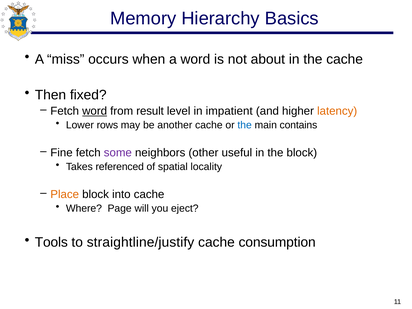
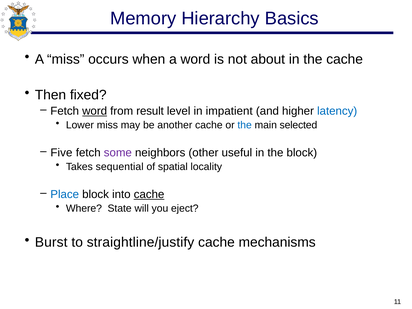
latency colour: orange -> blue (337, 111)
Lower rows: rows -> miss (107, 125)
contains: contains -> selected (298, 125)
Fine: Fine -> Five (61, 153)
referenced: referenced -> sequential (120, 167)
Place colour: orange -> blue (65, 195)
cache underline: none -> present (149, 195)
Page: Page -> State (120, 209)
Tools: Tools -> Burst (51, 242)
consumption: consumption -> mechanisms (277, 242)
